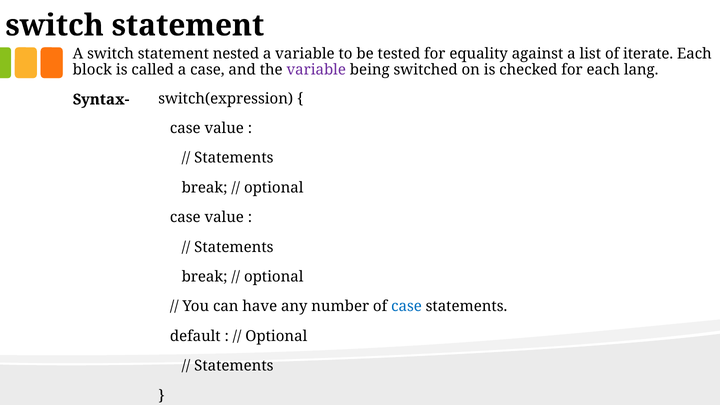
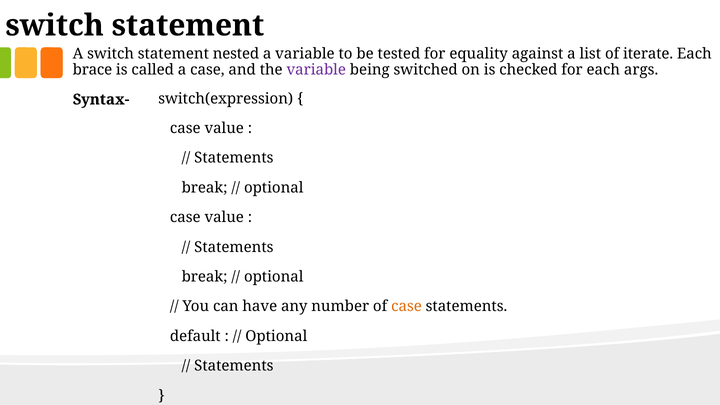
block: block -> brace (92, 70)
lang: lang -> args (641, 70)
case colour: blue -> orange (406, 307)
